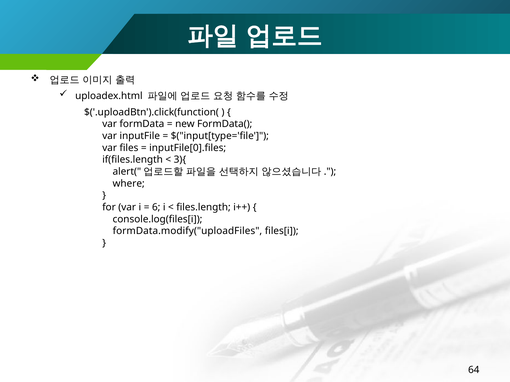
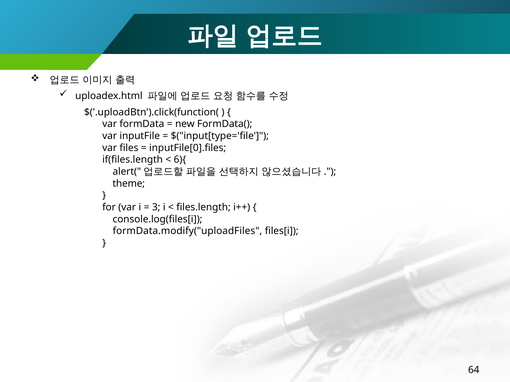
3){: 3){ -> 6){ (180, 160)
where: where -> theme (129, 184)
6: 6 -> 3 (156, 208)
